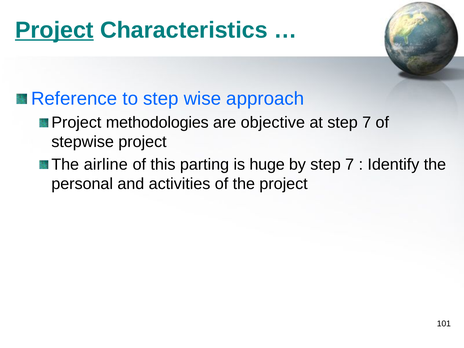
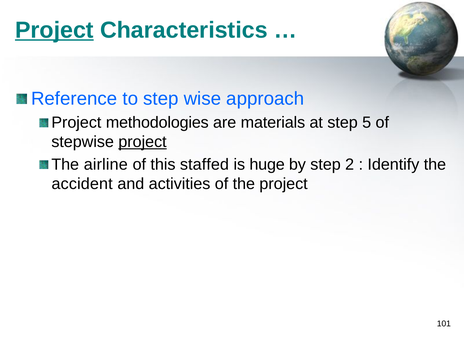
objective: objective -> materials (273, 123)
at step 7: 7 -> 5 (367, 123)
project underline: none -> present (142, 142)
parting: parting -> staffed (204, 164)
by step 7: 7 -> 2 (350, 164)
personal: personal -> accident (82, 184)
